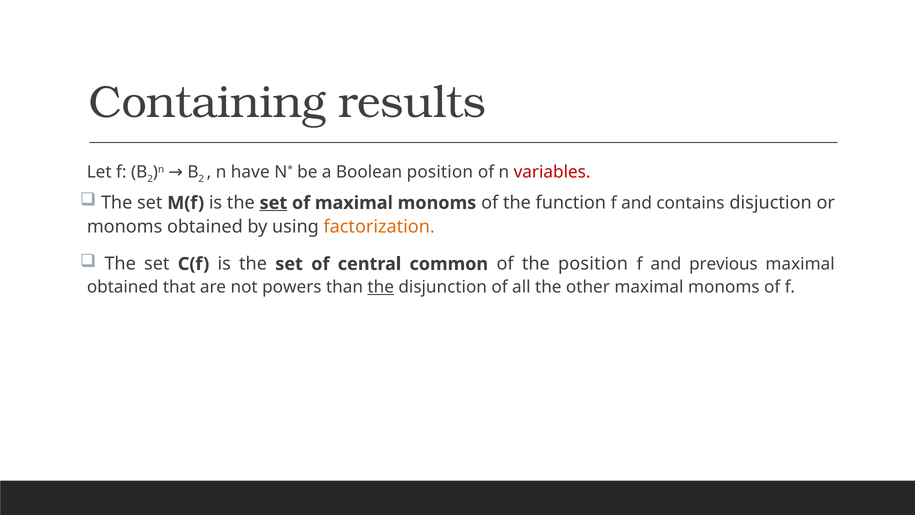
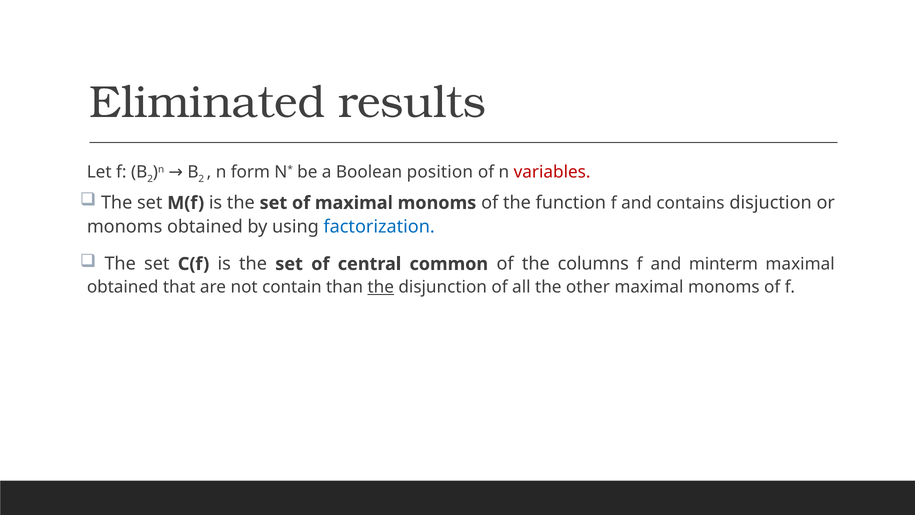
Containing: Containing -> Eliminated (207, 102)
have: have -> form (250, 172)
set underline: present -> none (273, 203)
factorization colour: orange -> blue (379, 227)
the position: position -> columns (593, 264)
previous: previous -> minterm (723, 264)
powers: powers -> contain (292, 287)
